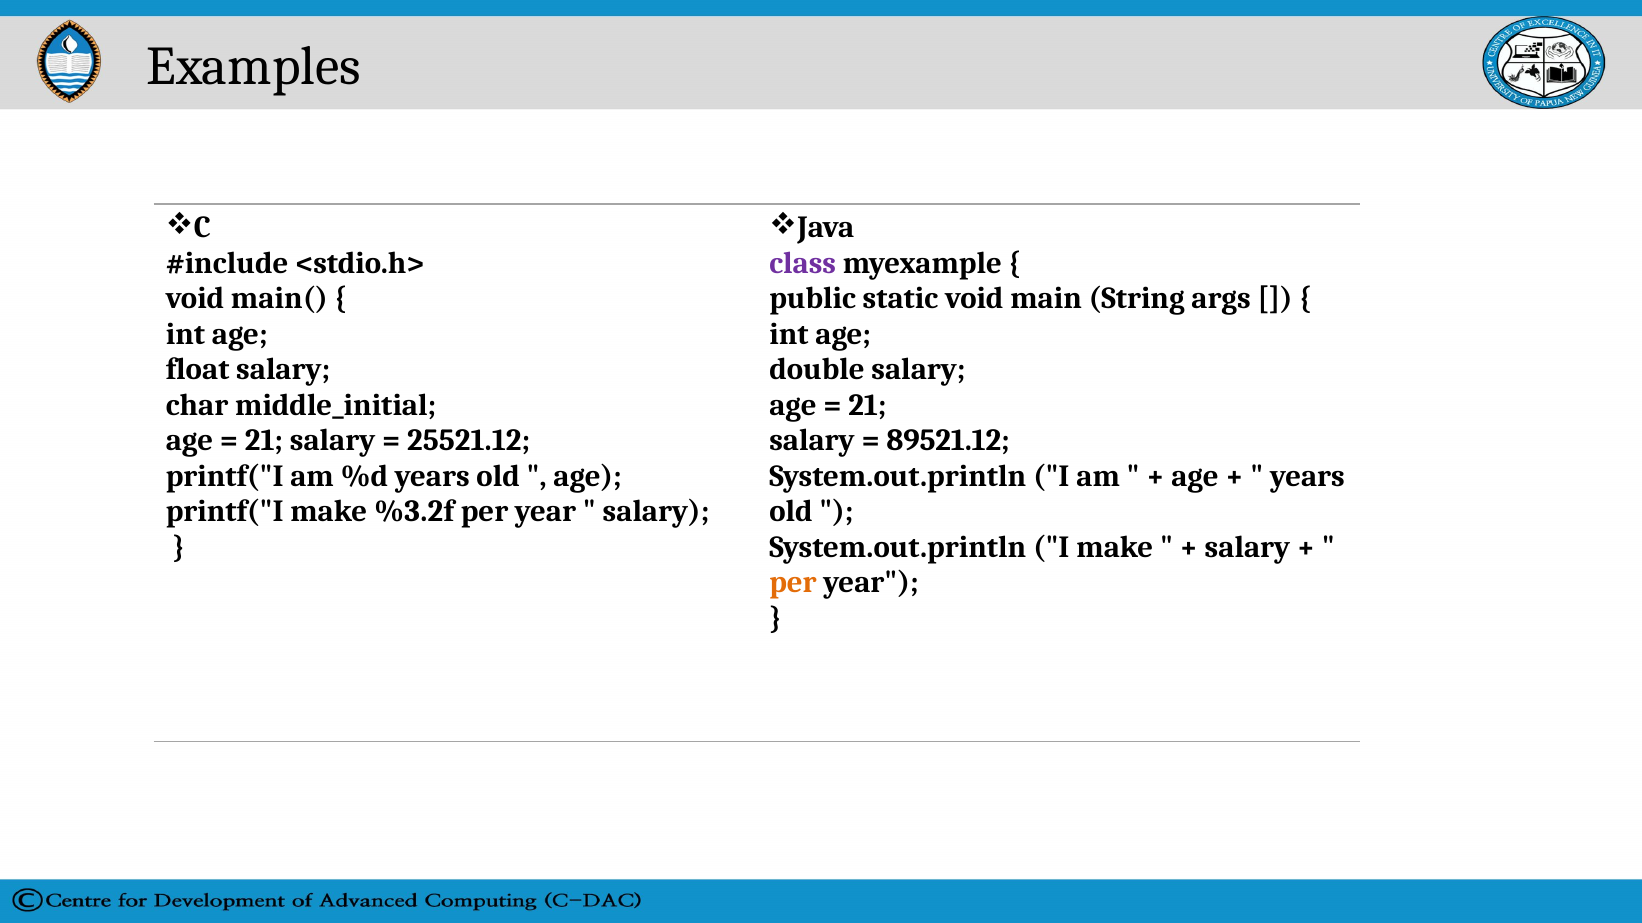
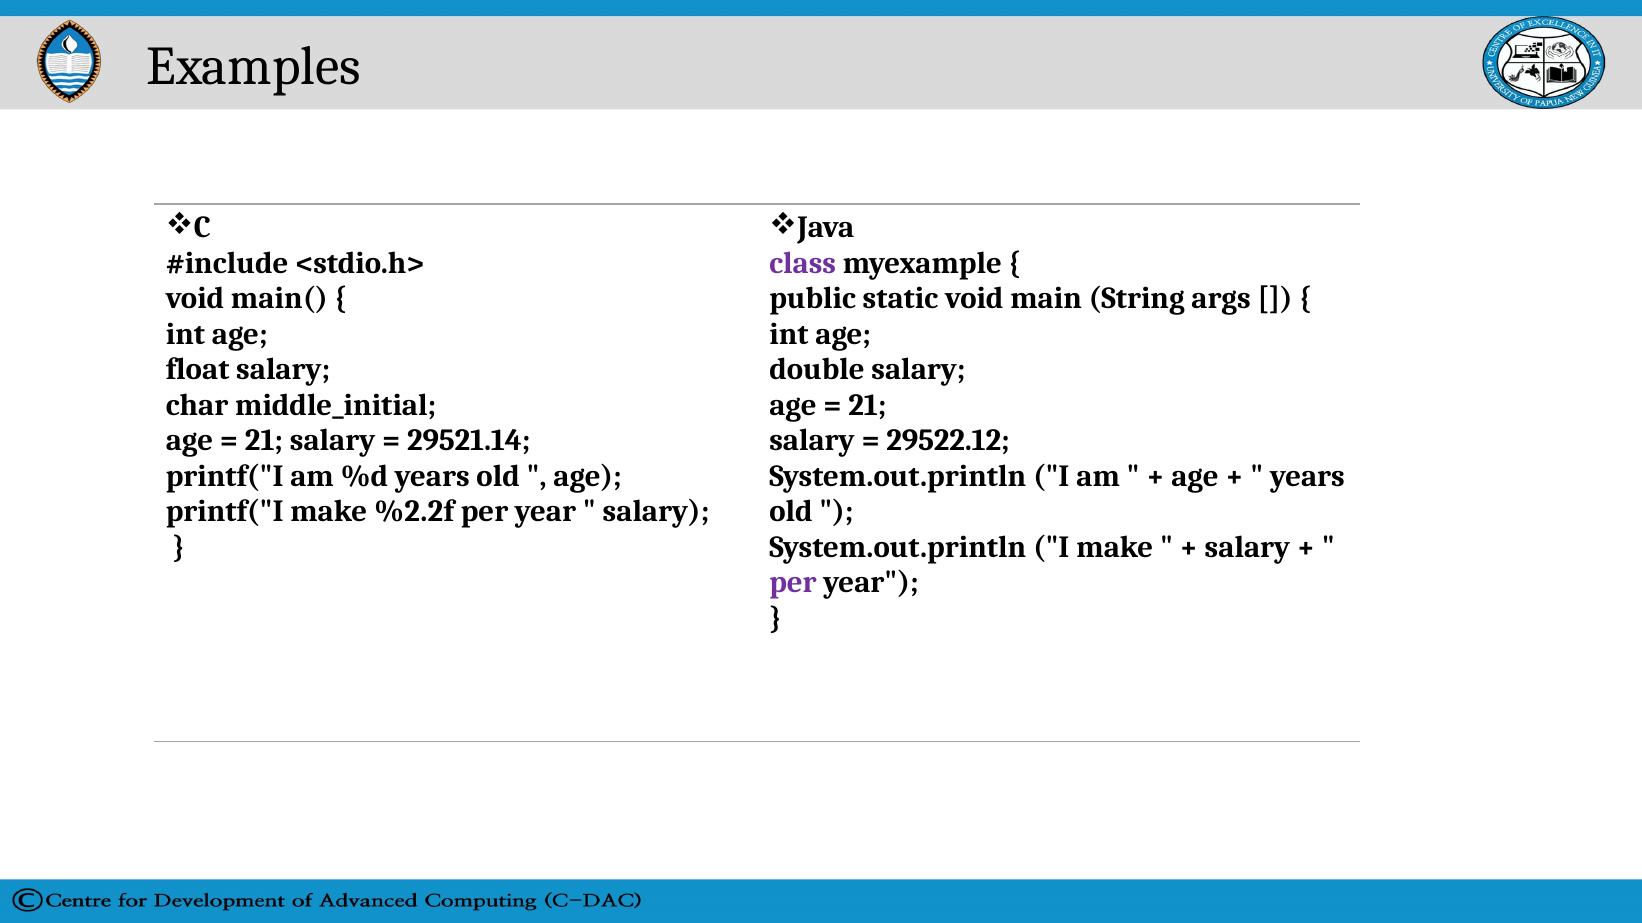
25521.12: 25521.12 -> 29521.14 (469, 441)
89521.12: 89521.12 -> 29522.12 (948, 441)
%3.2f: %3.2f -> %2.2f (414, 512)
per colour: orange -> purple (793, 583)
